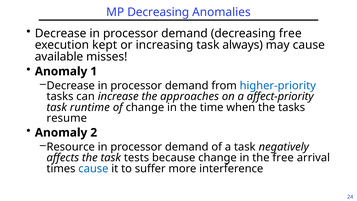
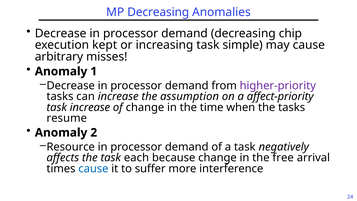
decreasing free: free -> chip (290, 33)
always: always -> simple (243, 45)
available: available -> arbitrary (59, 57)
higher-priority colour: blue -> purple (278, 86)
approaches: approaches -> assumption (190, 96)
task runtime: runtime -> increase (90, 107)
tests: tests -> each (136, 158)
